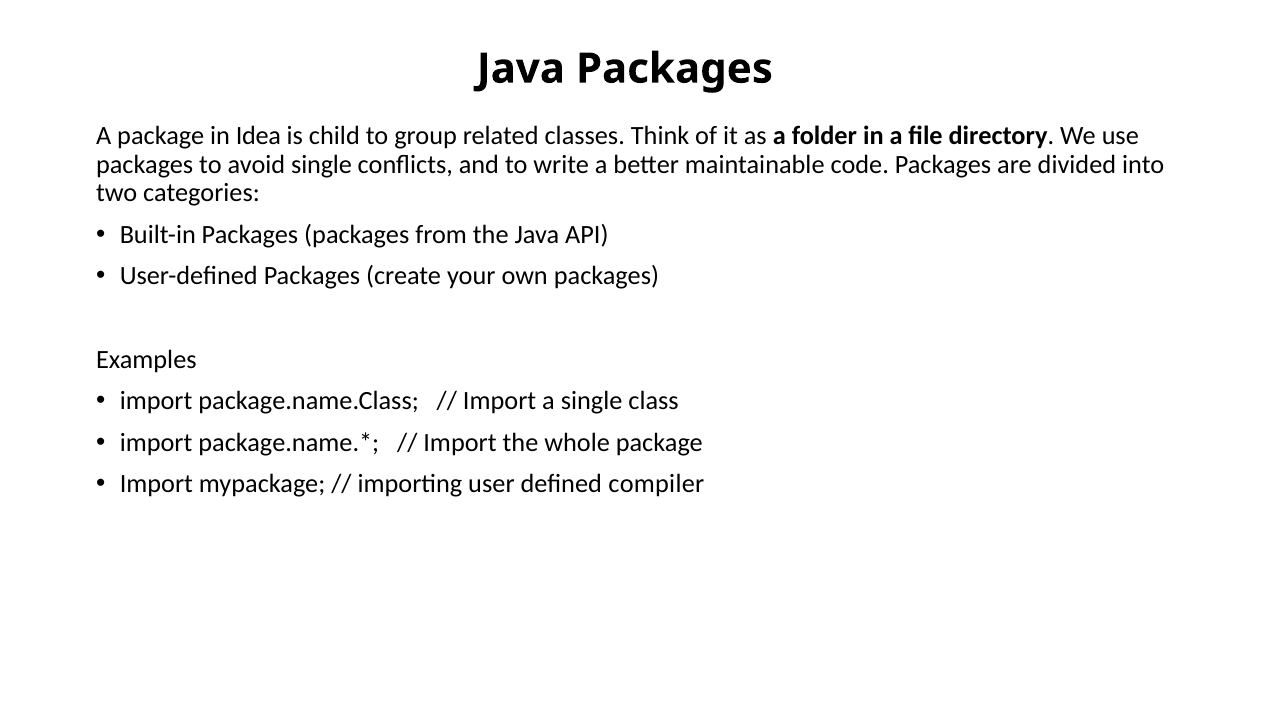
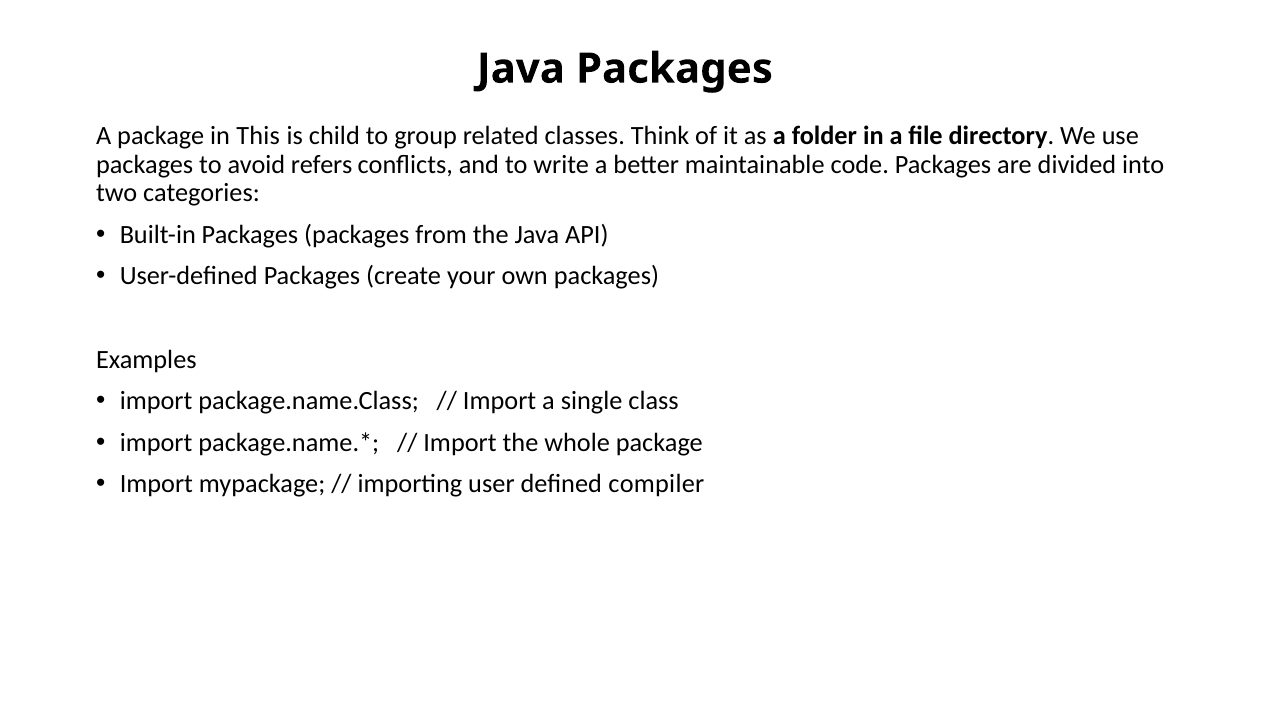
Idea: Idea -> This (258, 136)
avoid single: single -> refers (322, 164)
